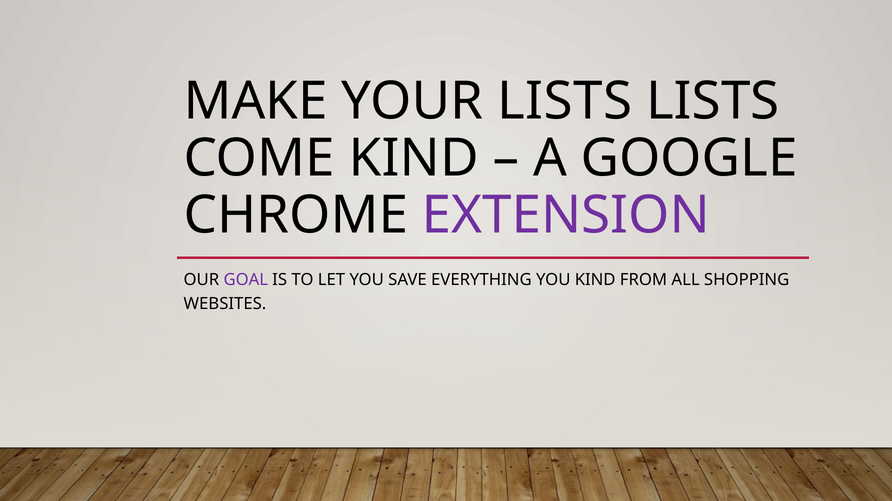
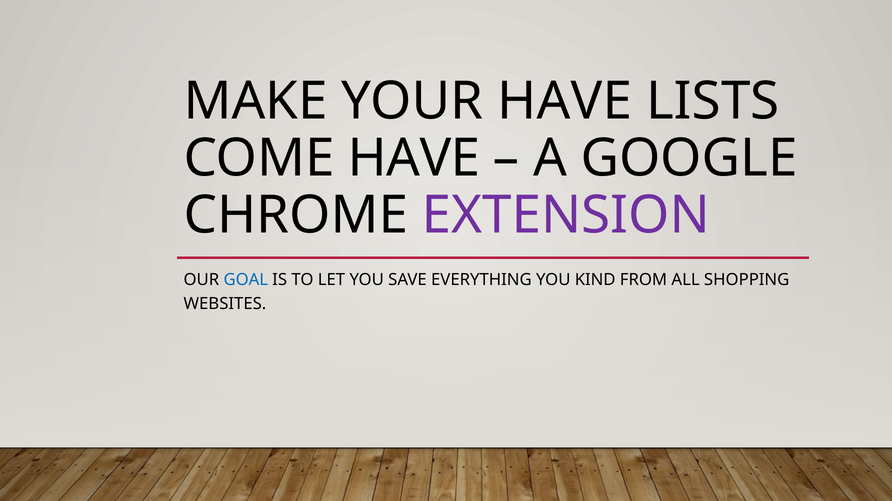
YOUR LISTS: LISTS -> HAVE (565, 101)
COME KIND: KIND -> HAVE (414, 158)
GOAL colour: purple -> blue (246, 280)
